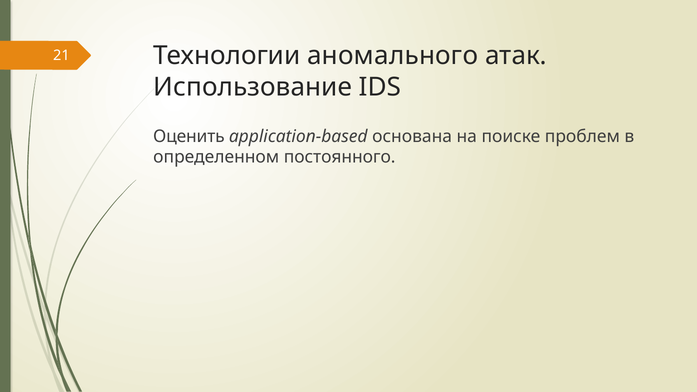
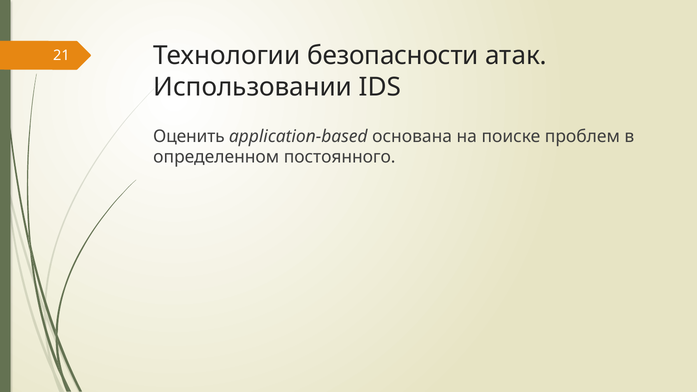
аномального: аномального -> безопасности (393, 56)
Использование: Использование -> Использовании (253, 87)
